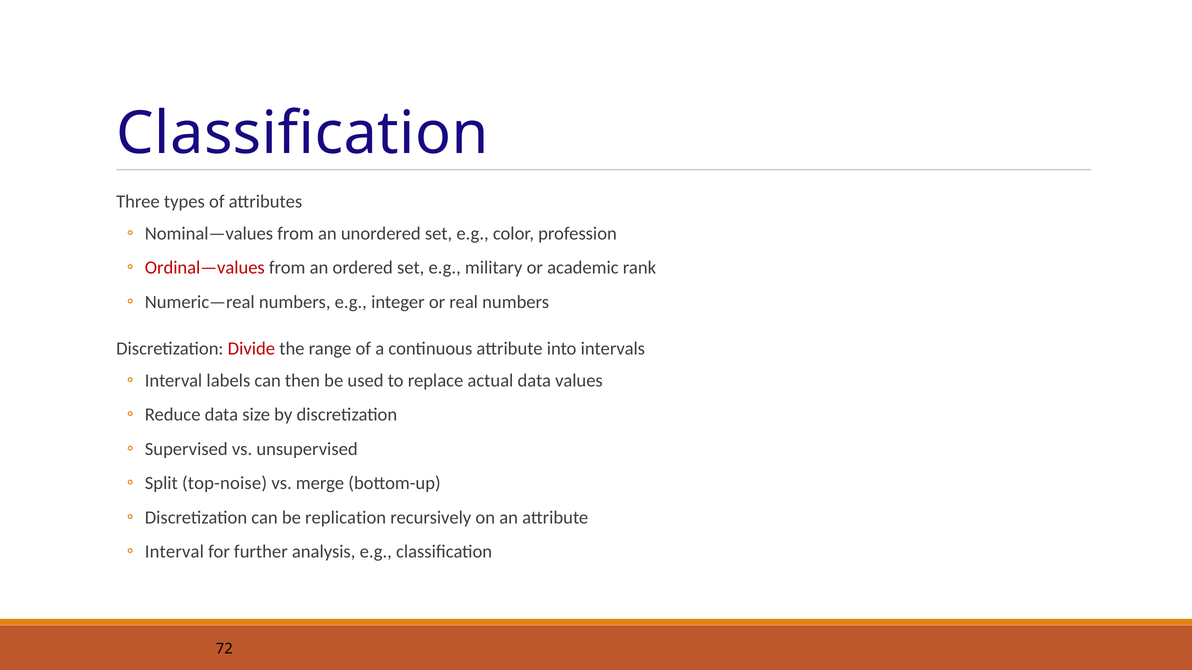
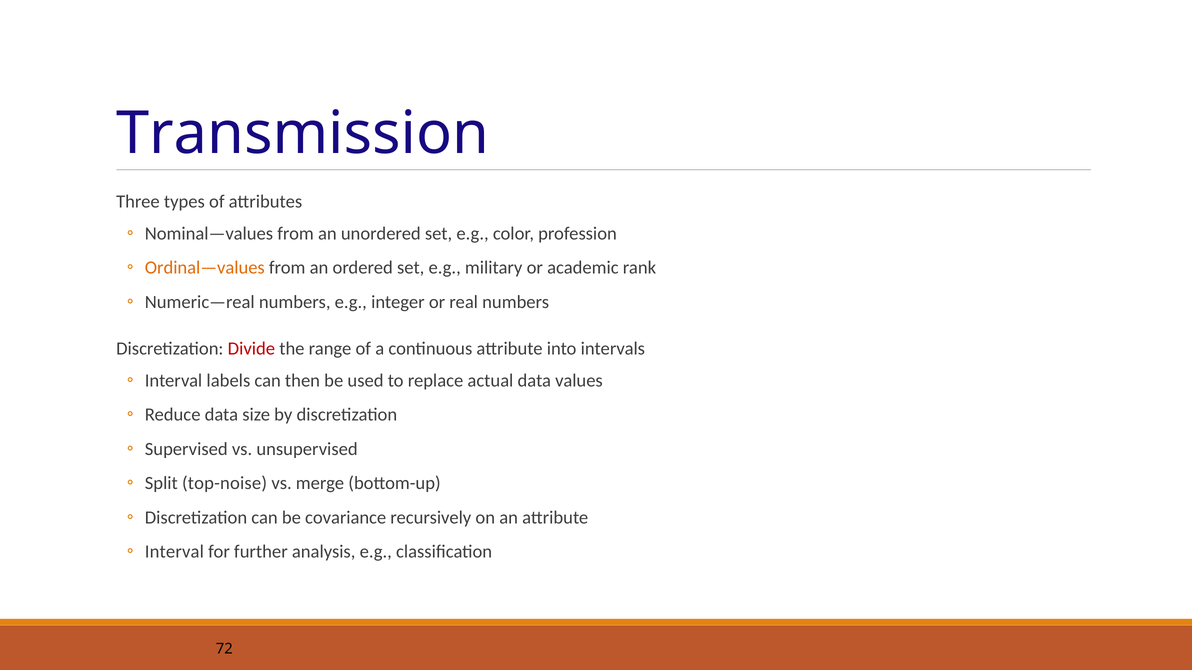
Classification: Classification -> Transmission (303, 134)
Ordinal—values colour: red -> orange (205, 268)
replication: replication -> covariance (346, 518)
